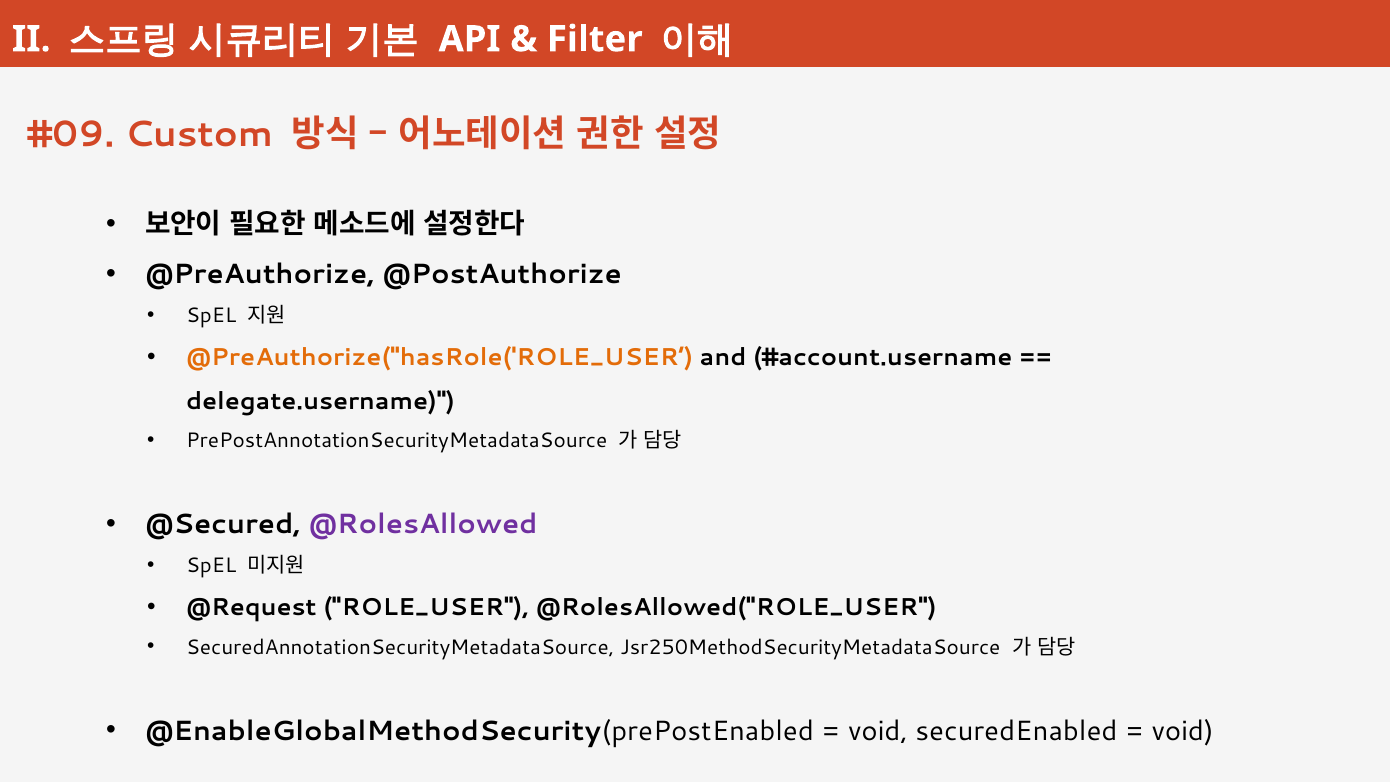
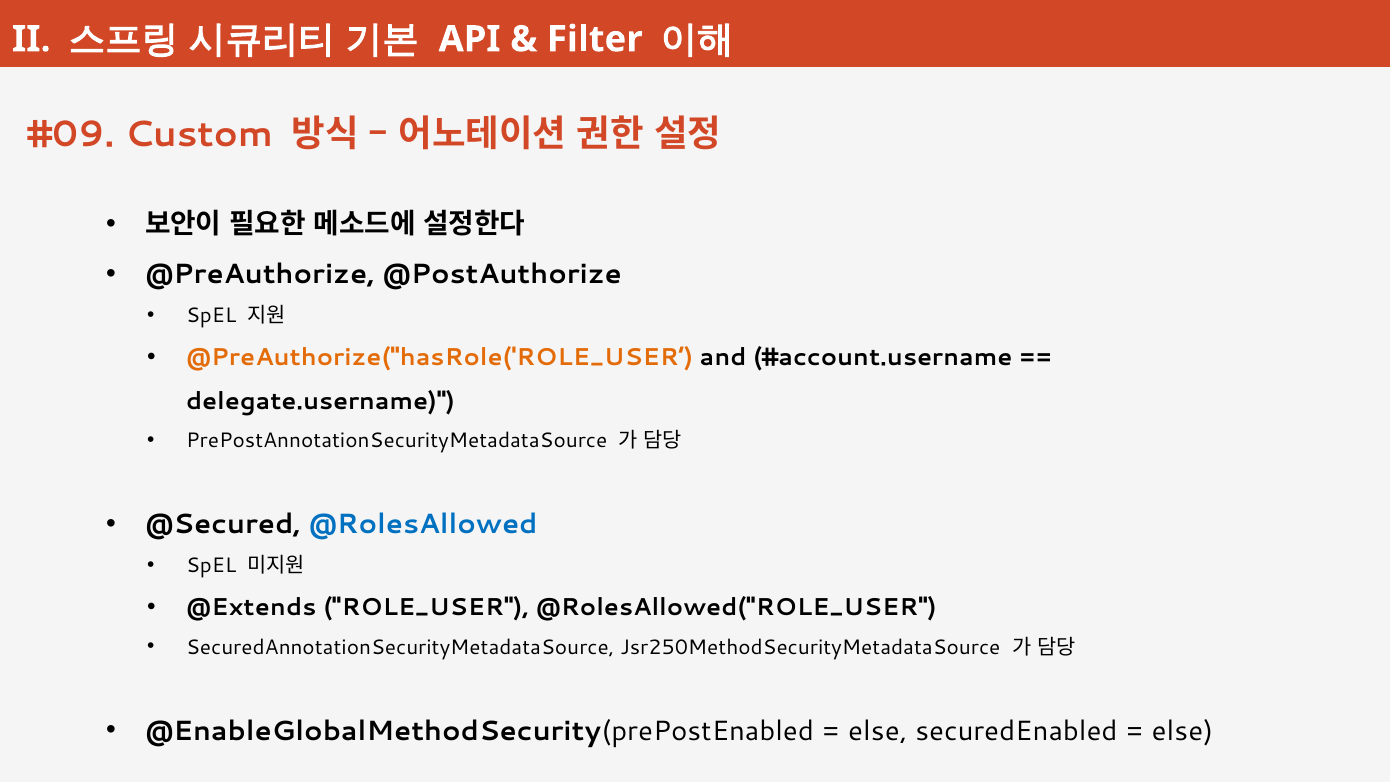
@RolesAllowed colour: purple -> blue (423, 525)
@Request: @Request -> @Extends (251, 608)
void: void -> else (878, 731)
void: void -> else (1183, 731)
